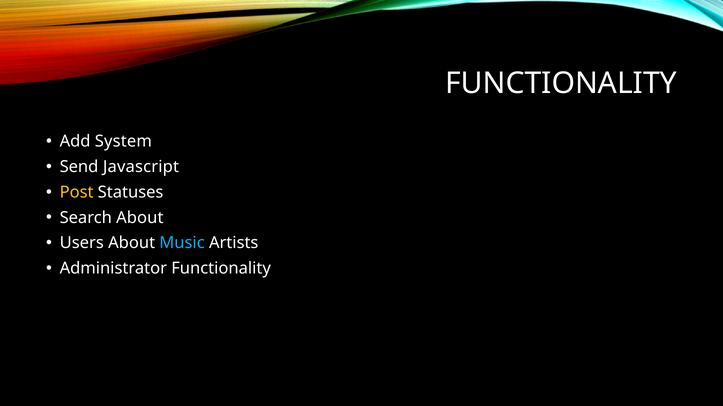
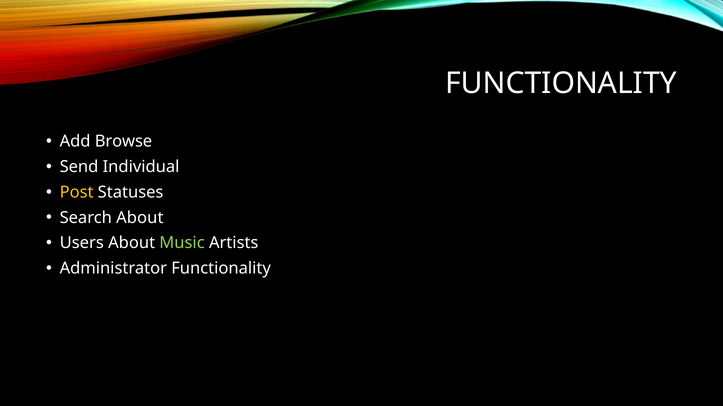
System: System -> Browse (123, 142)
Javascript: Javascript -> Individual (141, 167)
Music colour: light blue -> light green (182, 243)
